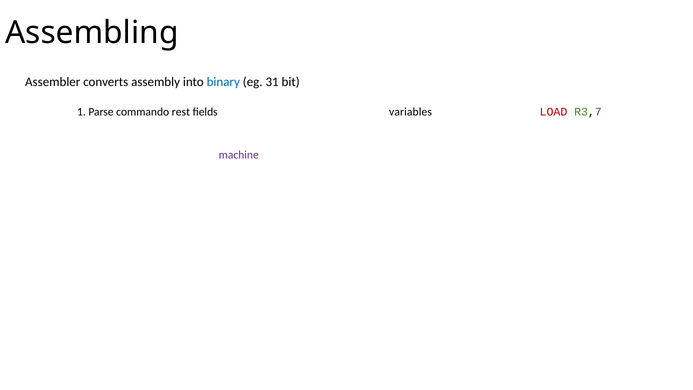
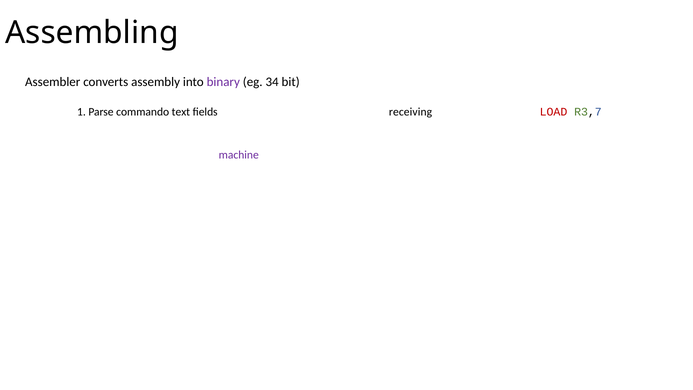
binary colour: blue -> purple (223, 82)
31: 31 -> 34 (272, 82)
rest: rest -> text (181, 112)
fields variables: variables -> receiving (411, 112)
